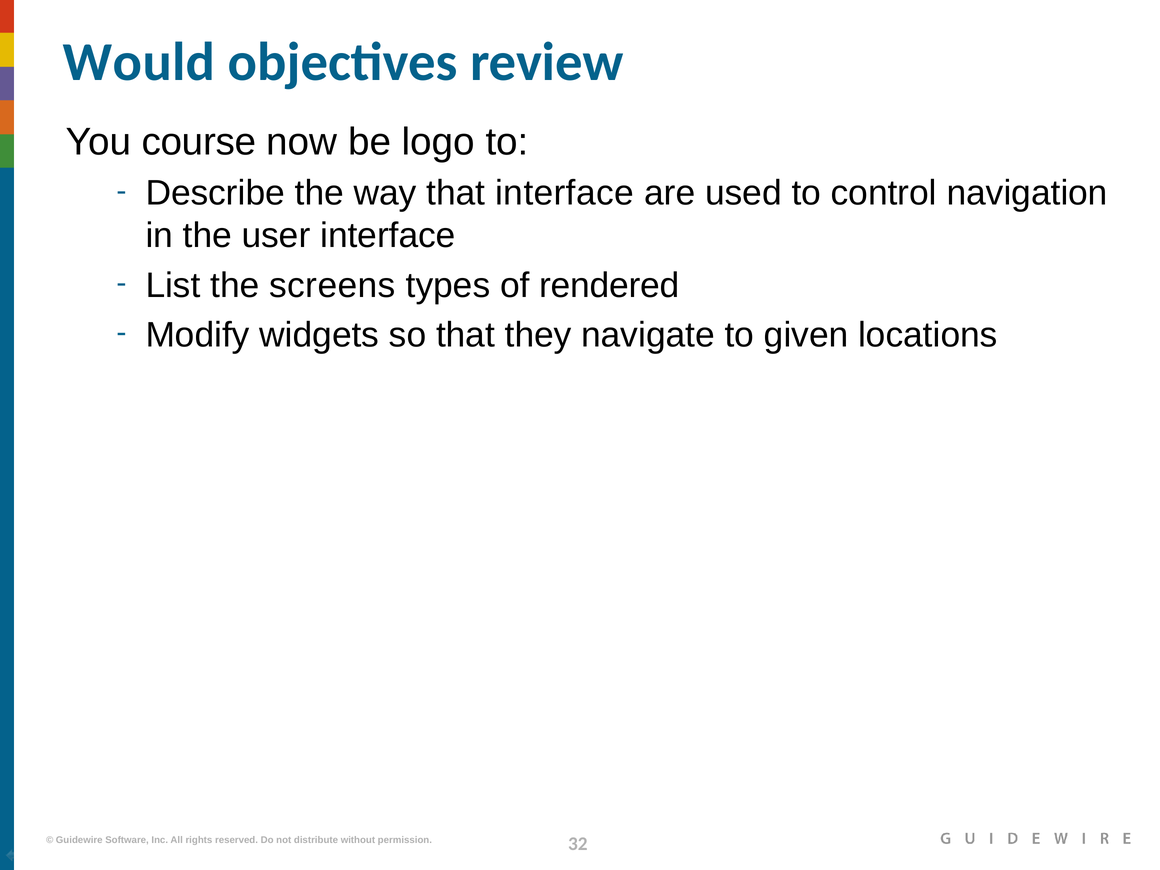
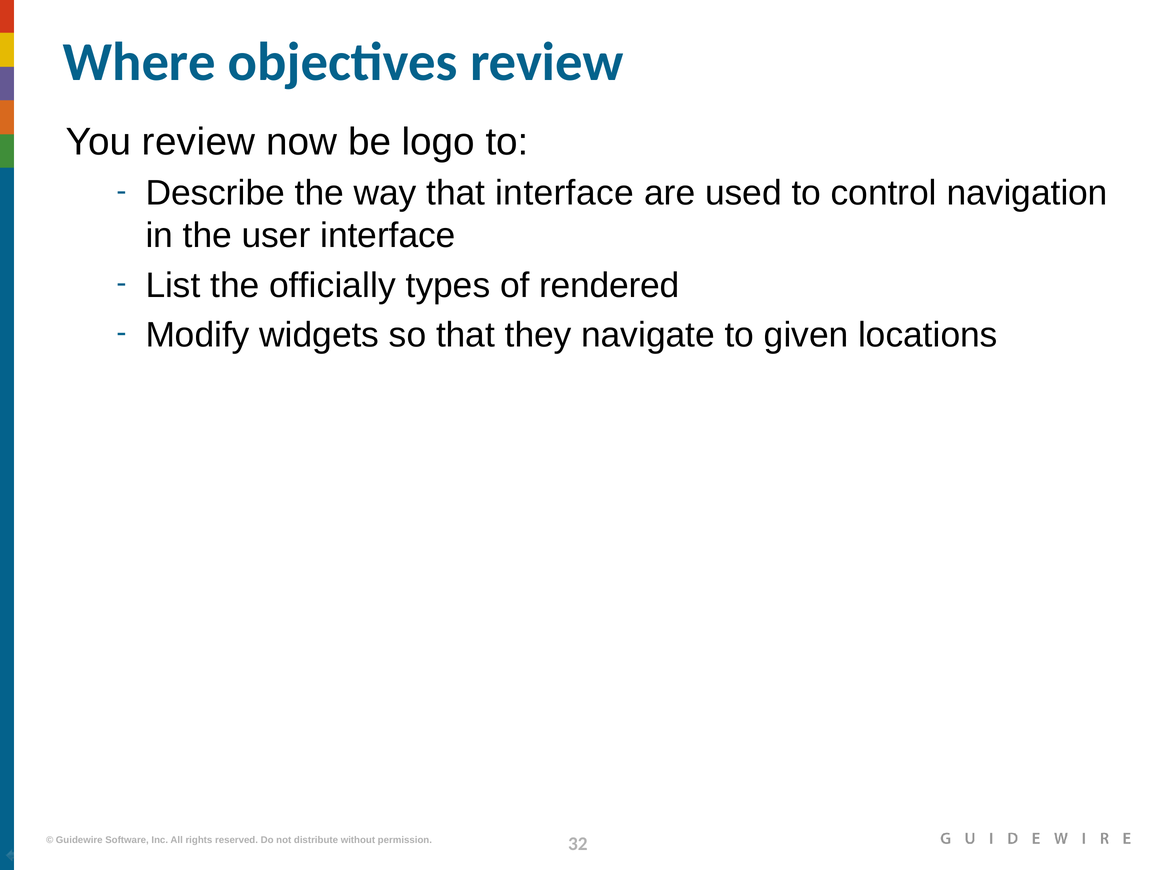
Would: Would -> Where (139, 62)
You course: course -> review (199, 142)
screens: screens -> officially (333, 285)
